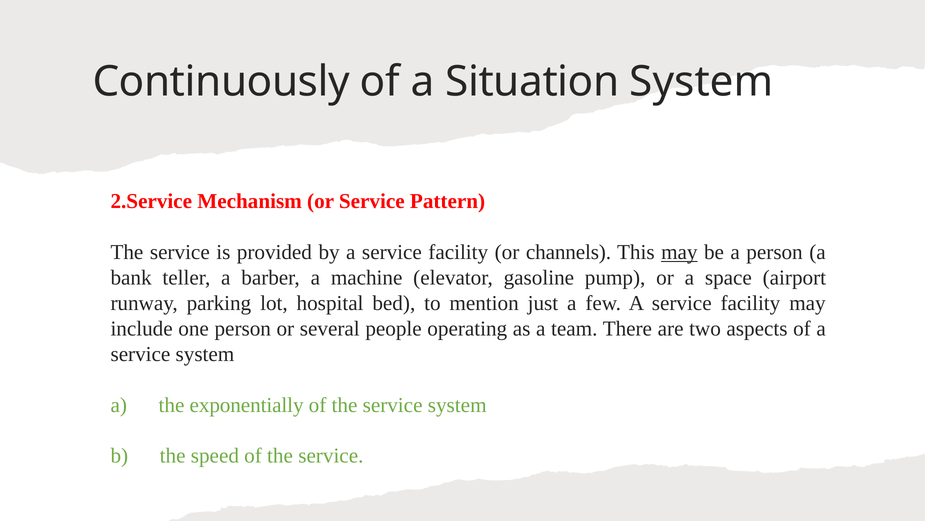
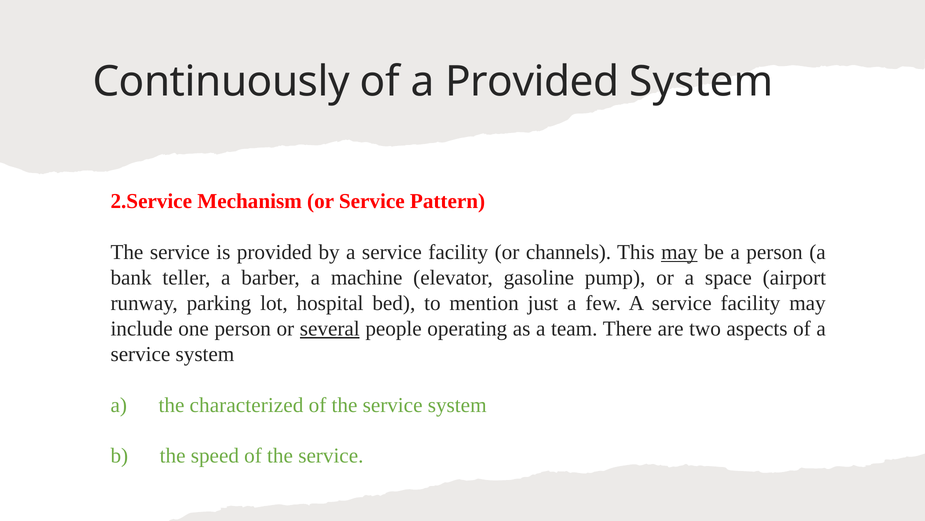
a Situation: Situation -> Provided (532, 82)
several underline: none -> present (330, 328)
exponentially: exponentially -> characterized (247, 405)
